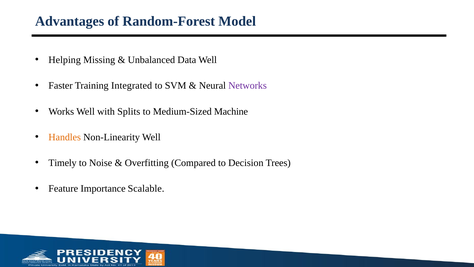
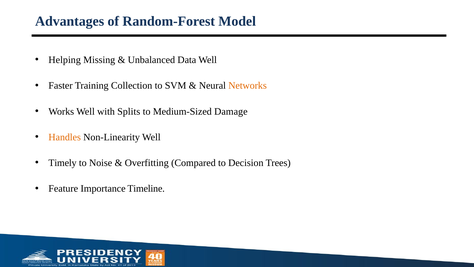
Integrated: Integrated -> Collection (132, 86)
Networks colour: purple -> orange (248, 86)
Machine: Machine -> Damage (231, 111)
Scalable: Scalable -> Timeline (146, 188)
